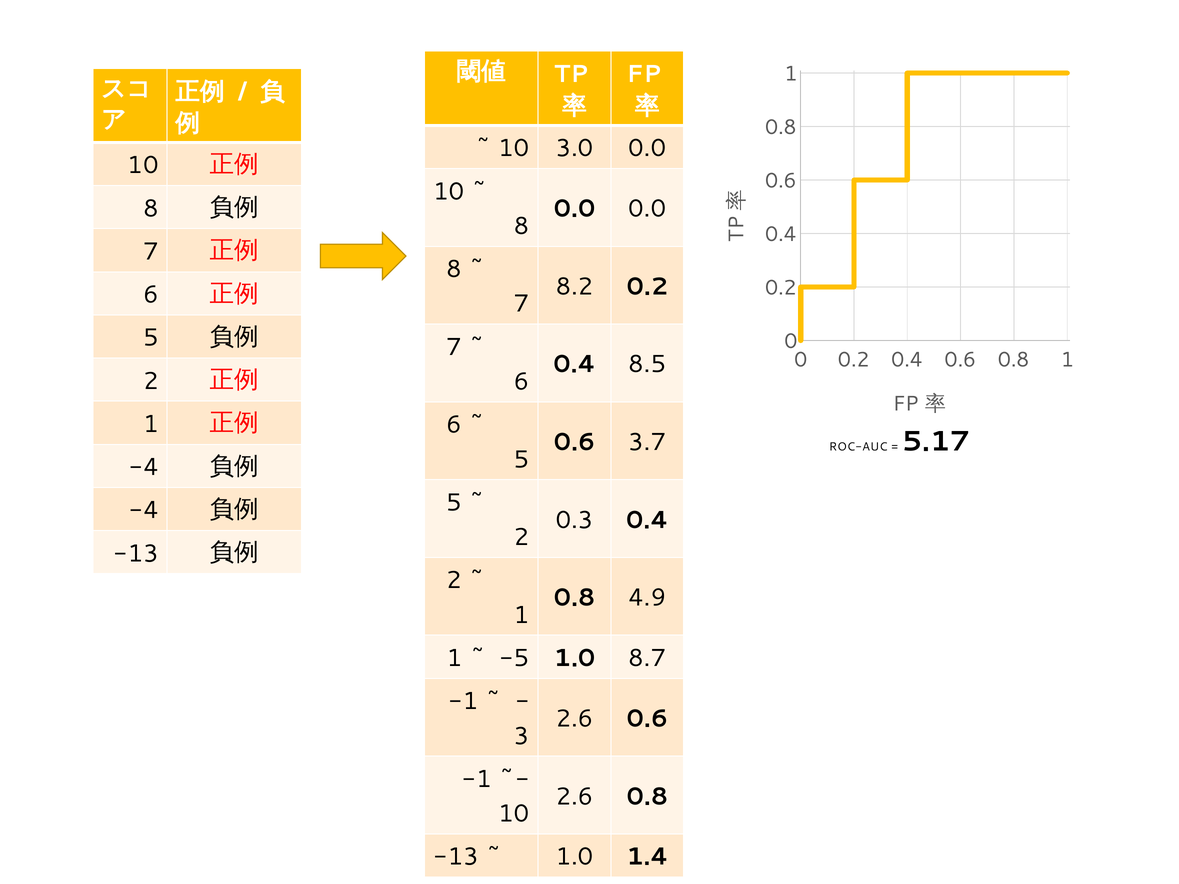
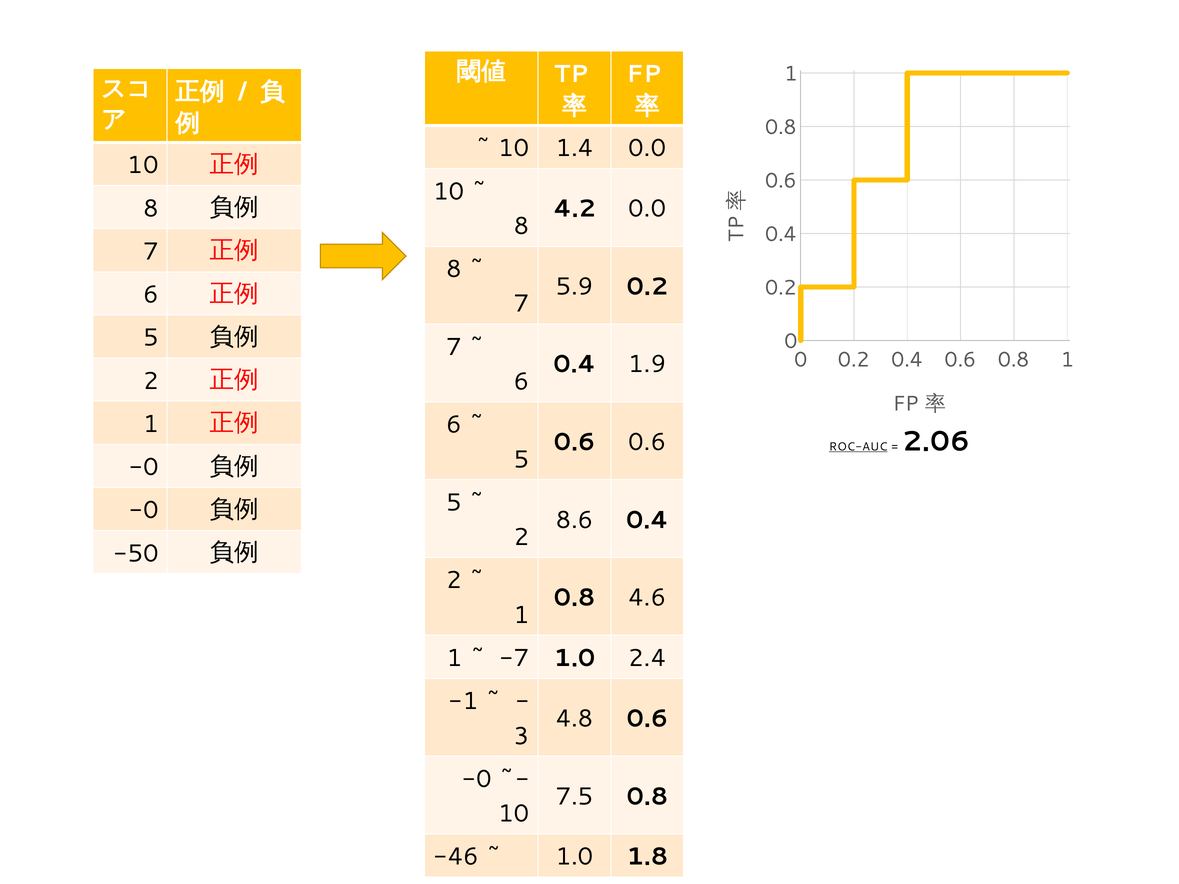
3.0: 3.0 -> 1.4 (575, 148)
0.0: 0.0 -> 4.2 (575, 209)
8.2: 8.2 -> 5.9 (575, 287)
8.5: 8.5 -> 1.9 (647, 364)
0.6 3.7: 3.7 -> 0.6 (647, 442)
ROC-AUC underline: none -> present (858, 447)
5.17: 5.17 -> 2.06 (936, 441)
-4: -4 -> -0 (144, 467)
-4: -4 -> -0 (144, 510)
0.3: 0.3 -> 8.6 (575, 520)
-13: -13 -> -50 (136, 554)
4.9: 4.9 -> 4.6 (647, 598)
-5: -5 -> -7 (514, 658)
8.7: 8.7 -> 2.4 (647, 658)
2.6: 2.6 -> 4.8 (575, 719)
-1: -1 -> -0 (477, 779)
2.6: 2.6 -> 7.5 (575, 797)
-13: -13 -> -46 (456, 857)
1.4: 1.4 -> 1.8 (647, 857)
